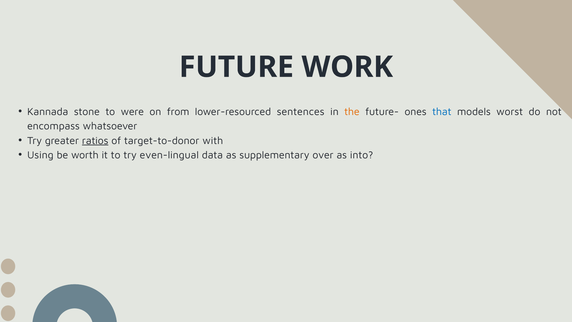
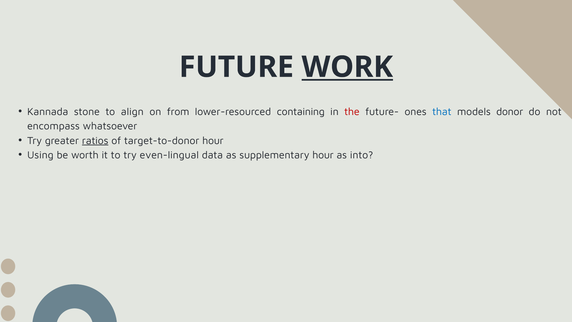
WORK underline: none -> present (347, 67)
were: were -> align (132, 112)
sentences: sentences -> containing (301, 112)
the colour: orange -> red (352, 112)
worst: worst -> donor (510, 112)
target-to-donor with: with -> hour (213, 141)
supplementary over: over -> hour (323, 155)
